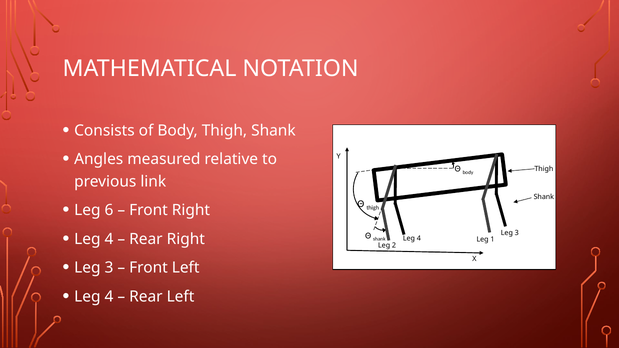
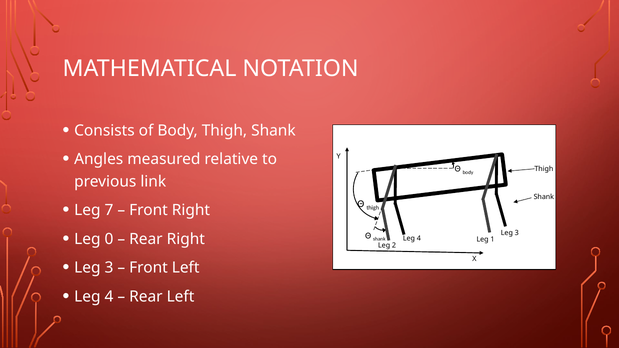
6: 6 -> 7 (109, 210)
4: 4 -> 0 (109, 239)
